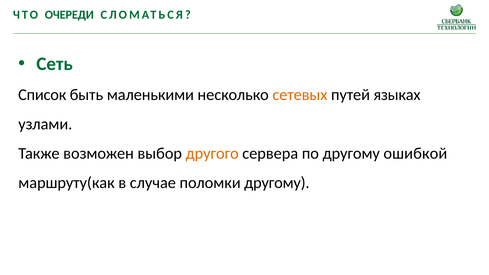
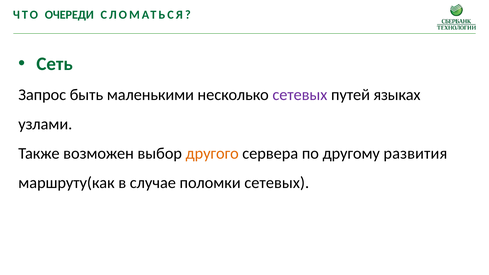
Список: Список -> Запрос (42, 95)
сетевых colour: orange -> purple (300, 95)
ошибкой: ошибкой -> развития (415, 153)
поломки другому: другому -> сетевых (277, 183)
